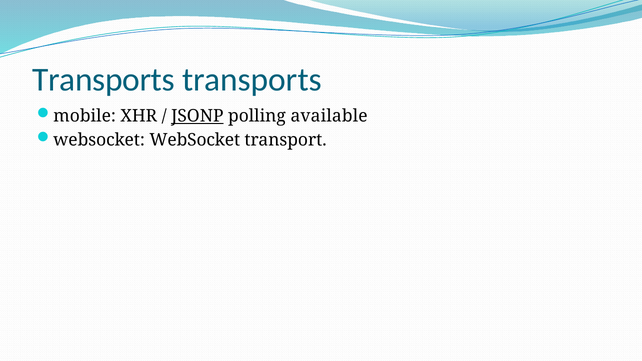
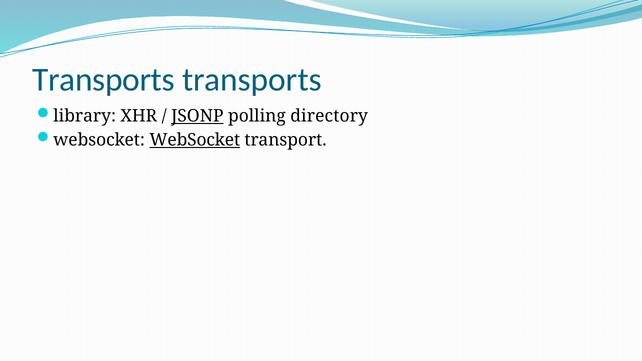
mobile: mobile -> library (85, 116)
available: available -> directory (329, 116)
WebSocket underline: none -> present (195, 140)
